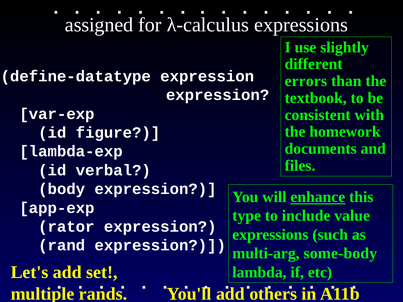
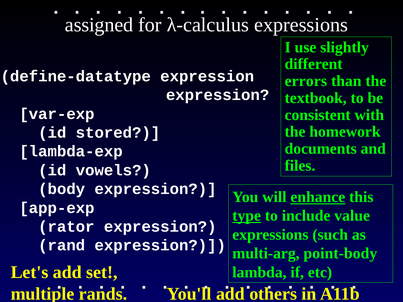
figure: figure -> stored (118, 133)
verbal: verbal -> vowels (113, 170)
type underline: none -> present (247, 216)
some-body: some-body -> point-body (340, 254)
